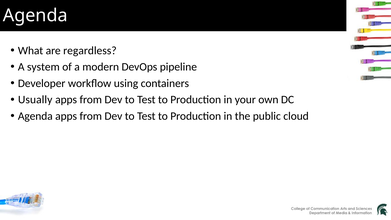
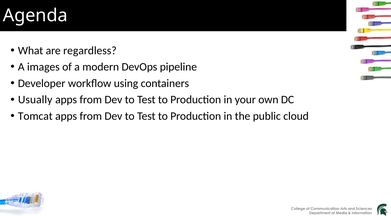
system: system -> images (43, 67)
Agenda: Agenda -> Tomcat (35, 116)
